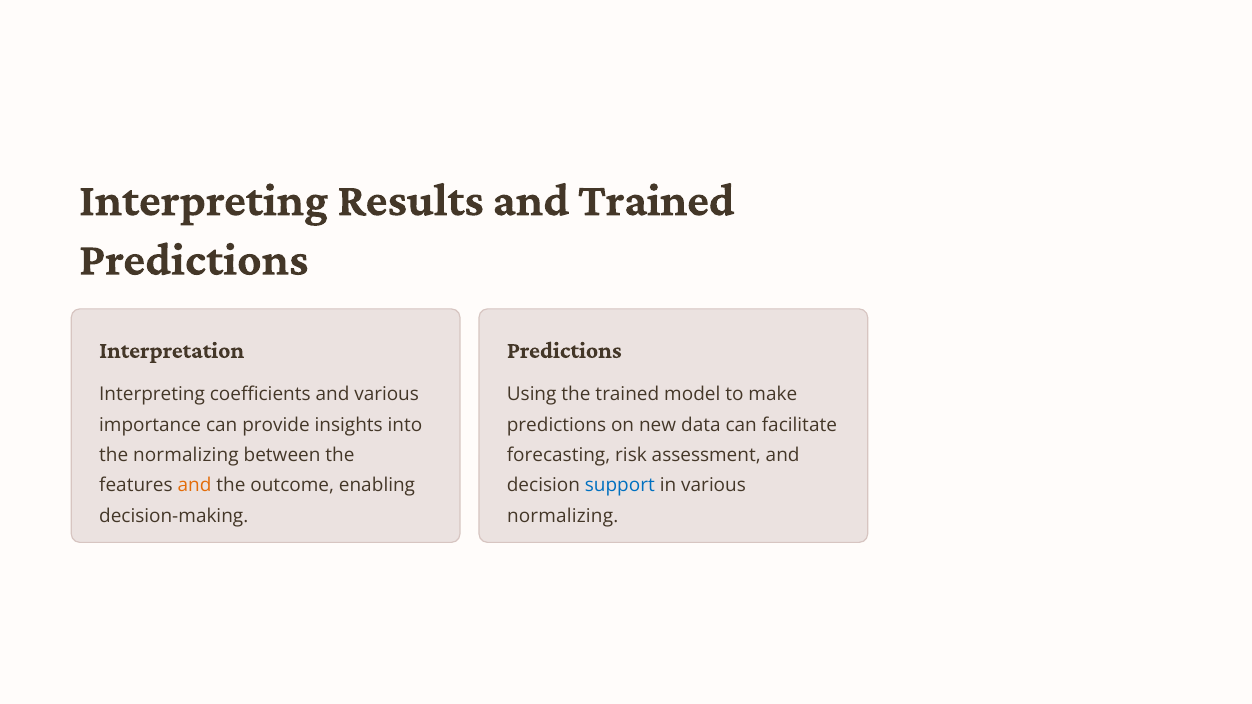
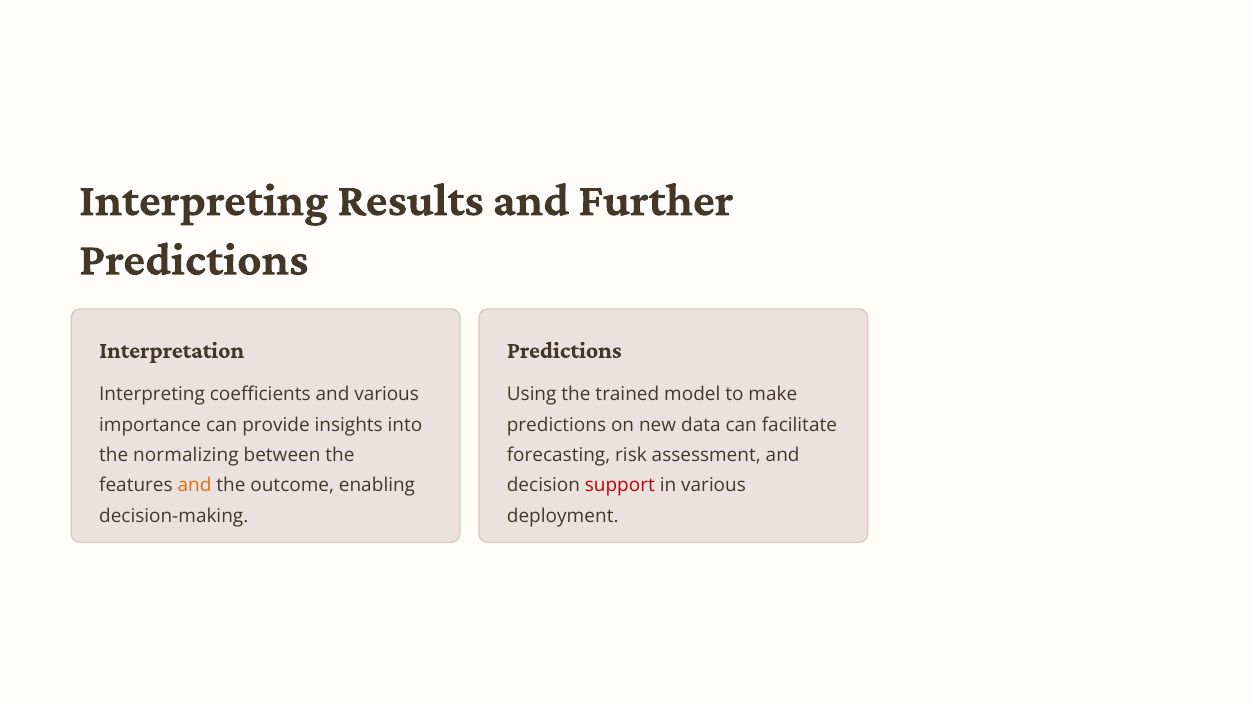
and Trained: Trained -> Further (656, 200)
support colour: blue -> red (620, 486)
normalizing: normalizing -> deployment (563, 516)
